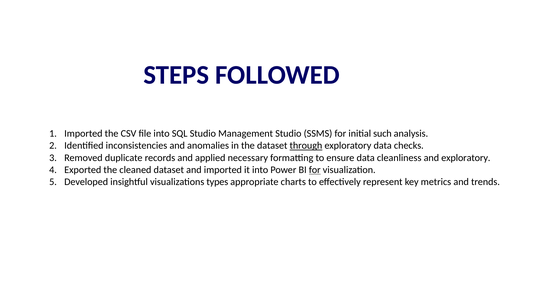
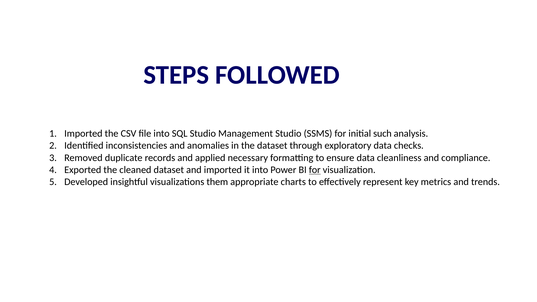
through underline: present -> none (306, 146)
and exploratory: exploratory -> compliance (466, 158)
types: types -> them (217, 182)
